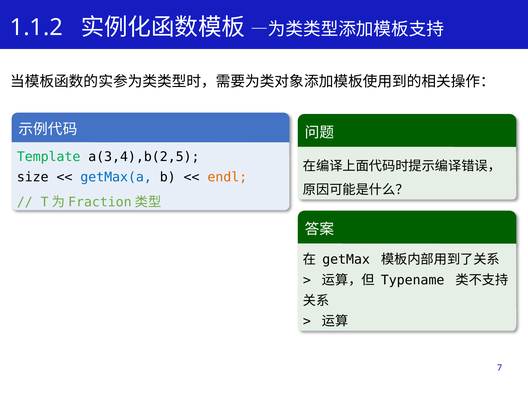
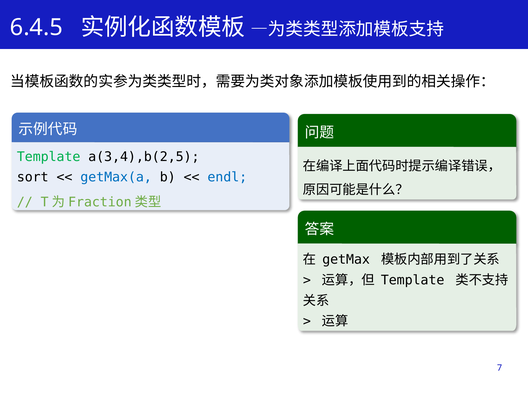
1.1.2: 1.1.2 -> 6.4.5 (36, 27)
size: size -> sort (33, 177)
endl colour: orange -> blue (227, 177)
Typename: Typename -> Template (413, 280)
